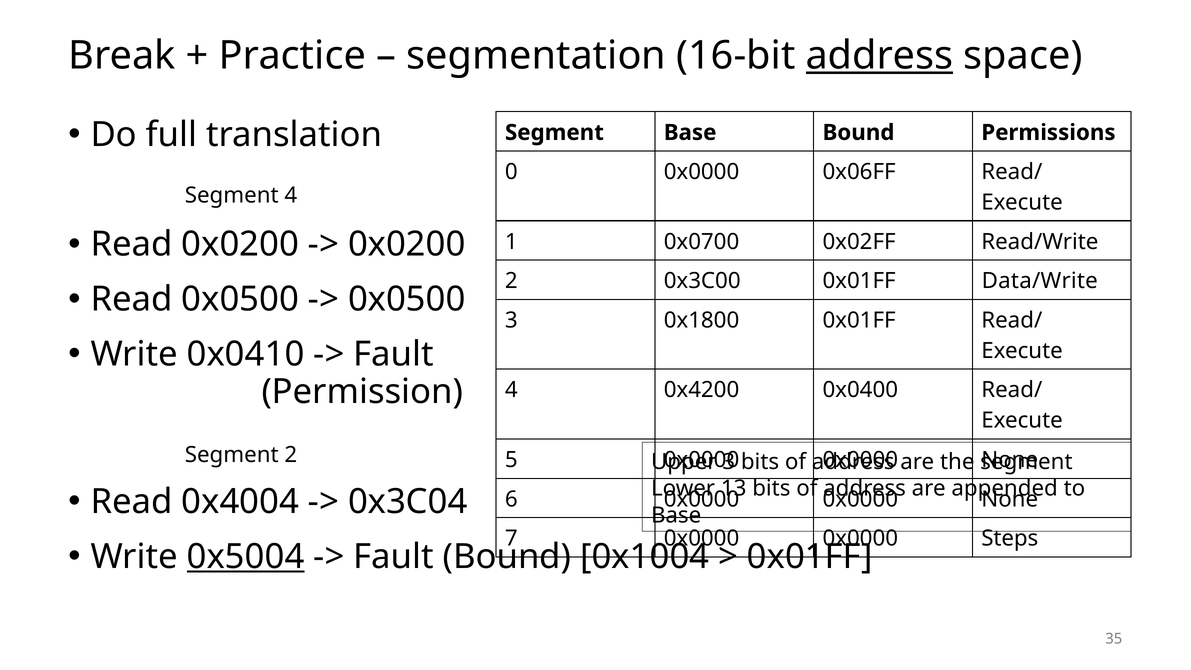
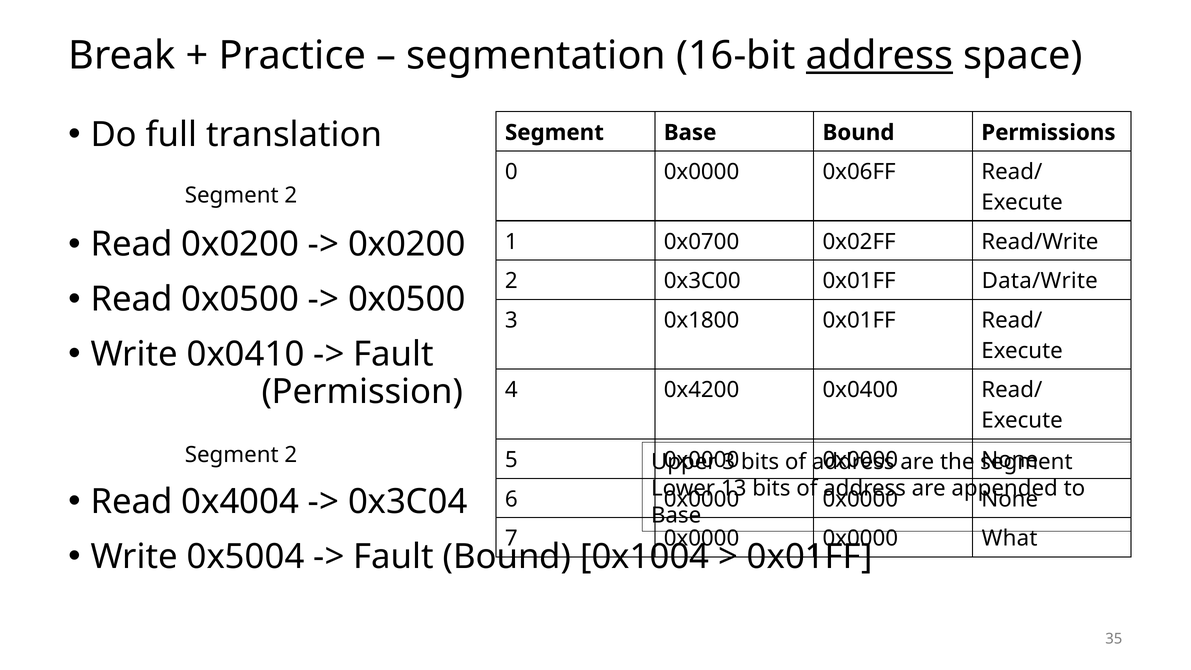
4: 4 -> 2 (291, 195)
Steps: Steps -> What (1010, 539)
0x5004 underline: present -> none (246, 556)
